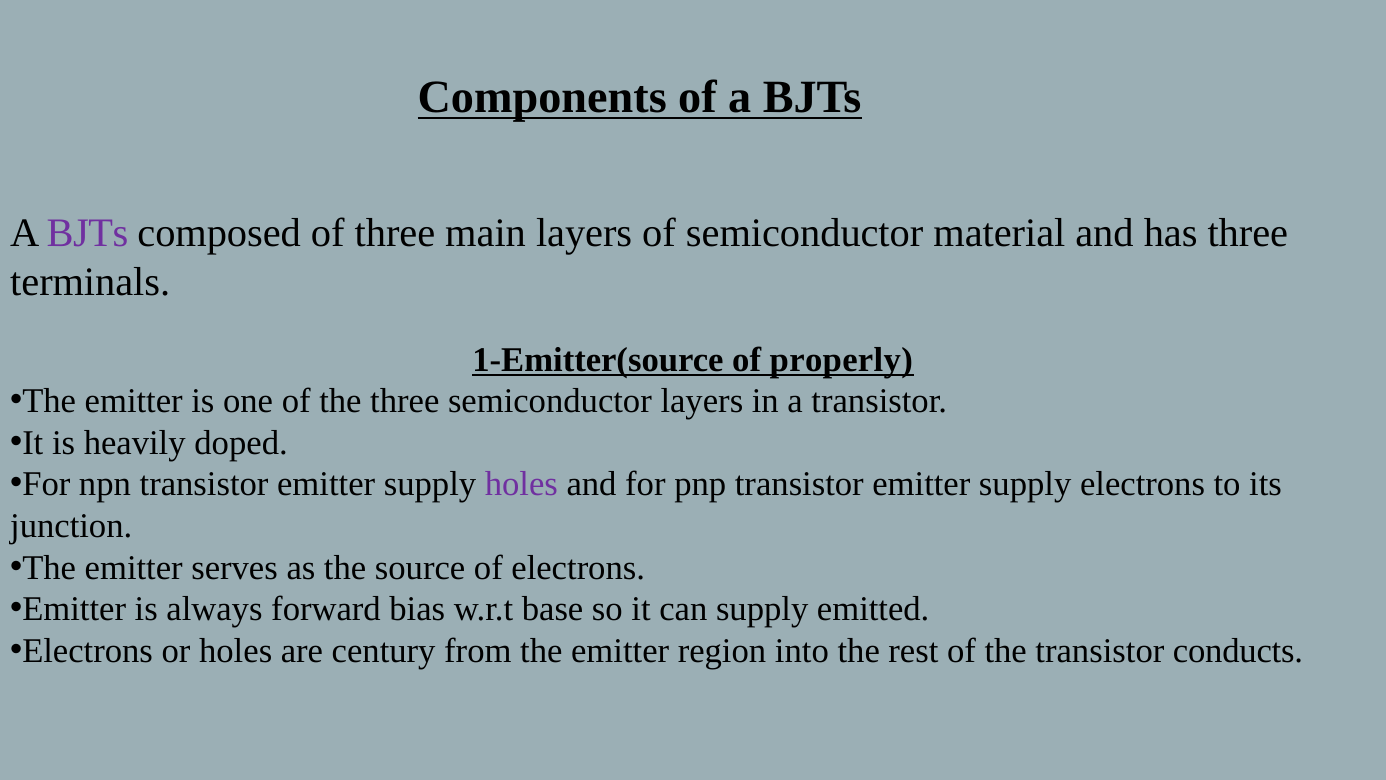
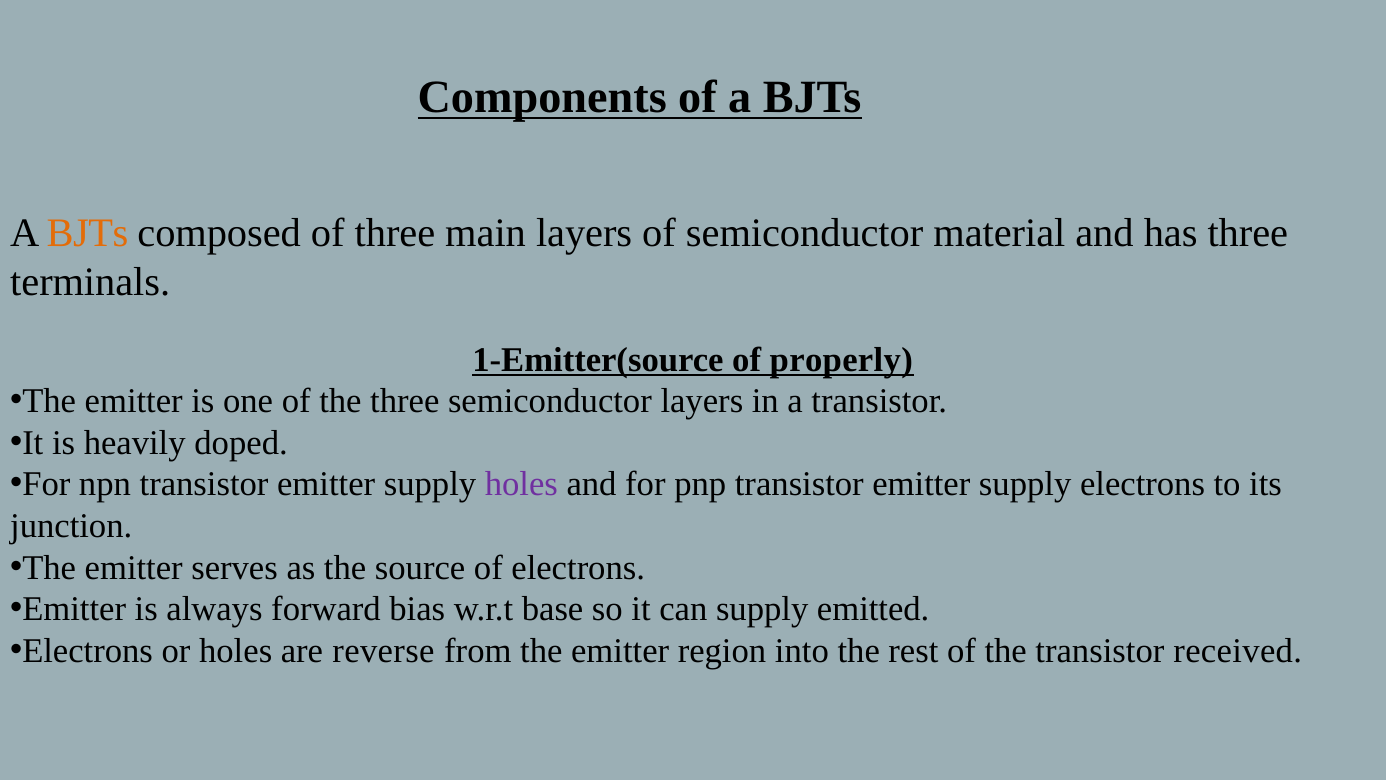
BJTs colour: purple -> orange (87, 233)
century: century -> reverse (383, 651)
conducts: conducts -> received (1238, 651)
